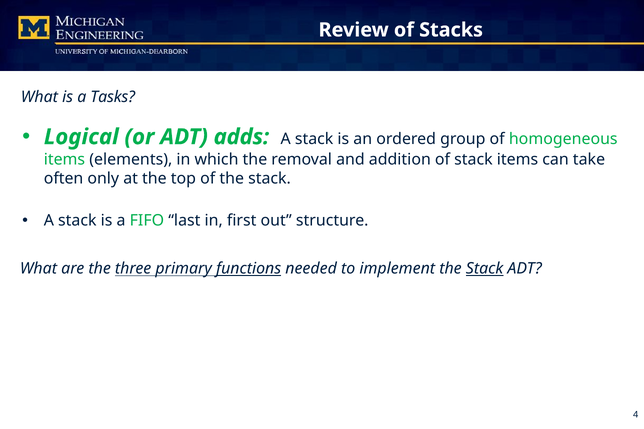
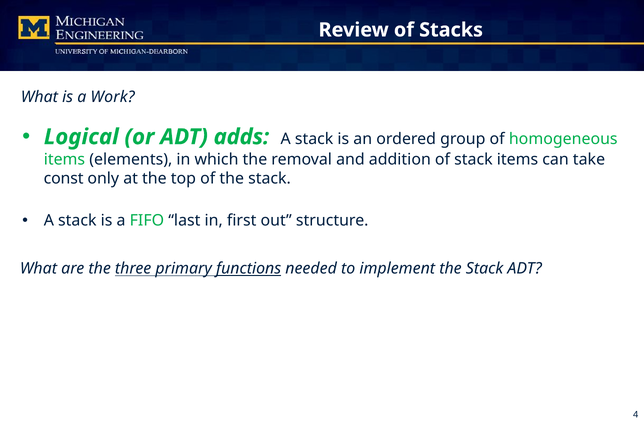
Tasks: Tasks -> Work (113, 97)
often: often -> const (64, 179)
Stack underline: present -> none (485, 269)
